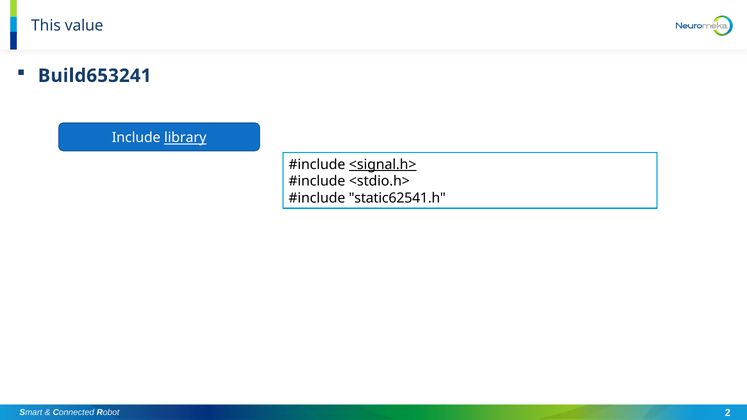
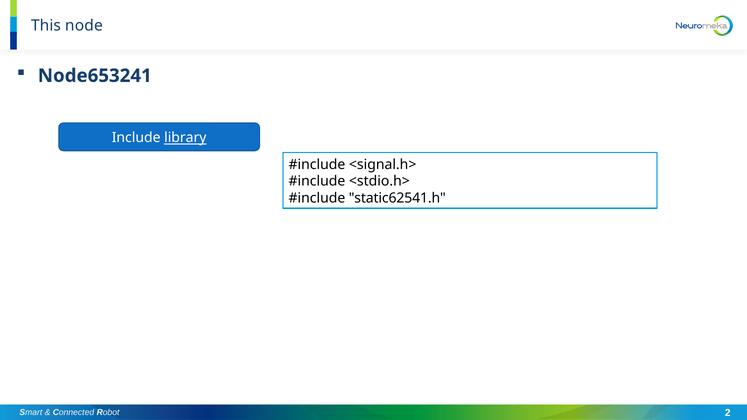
value: value -> node (84, 26)
Build653241: Build653241 -> Node653241 (95, 76)
<signal.h> underline: present -> none (383, 165)
